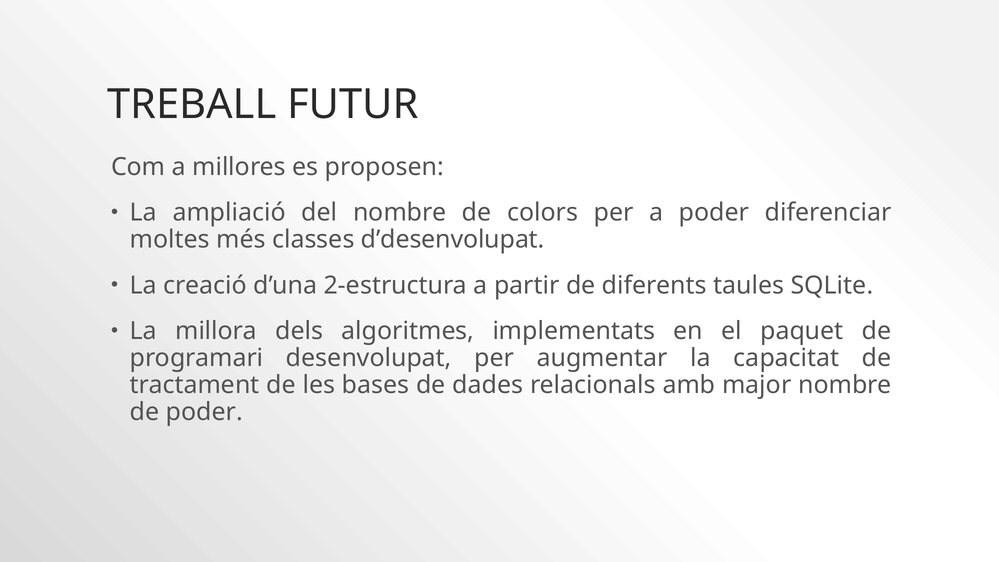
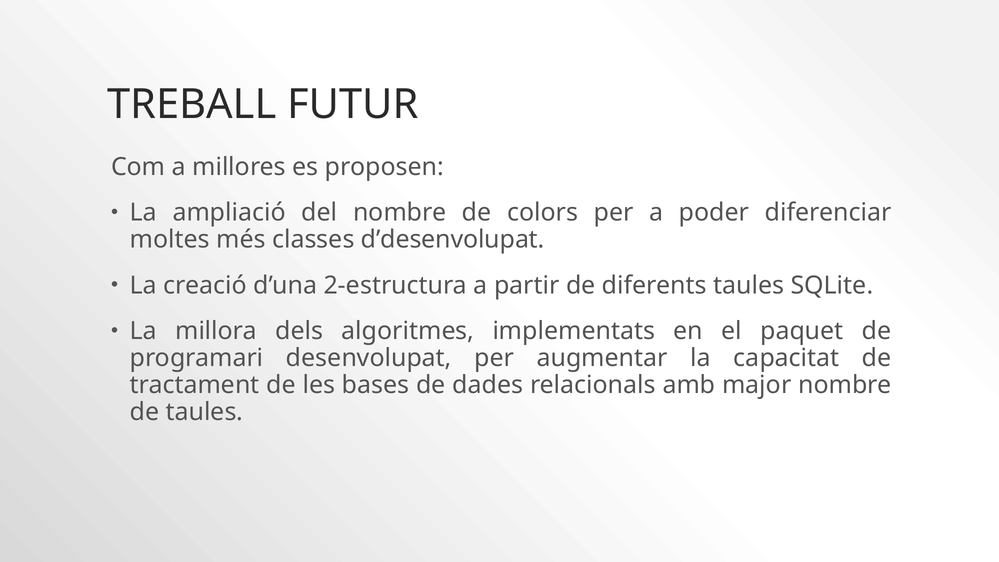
de poder: poder -> taules (204, 412)
